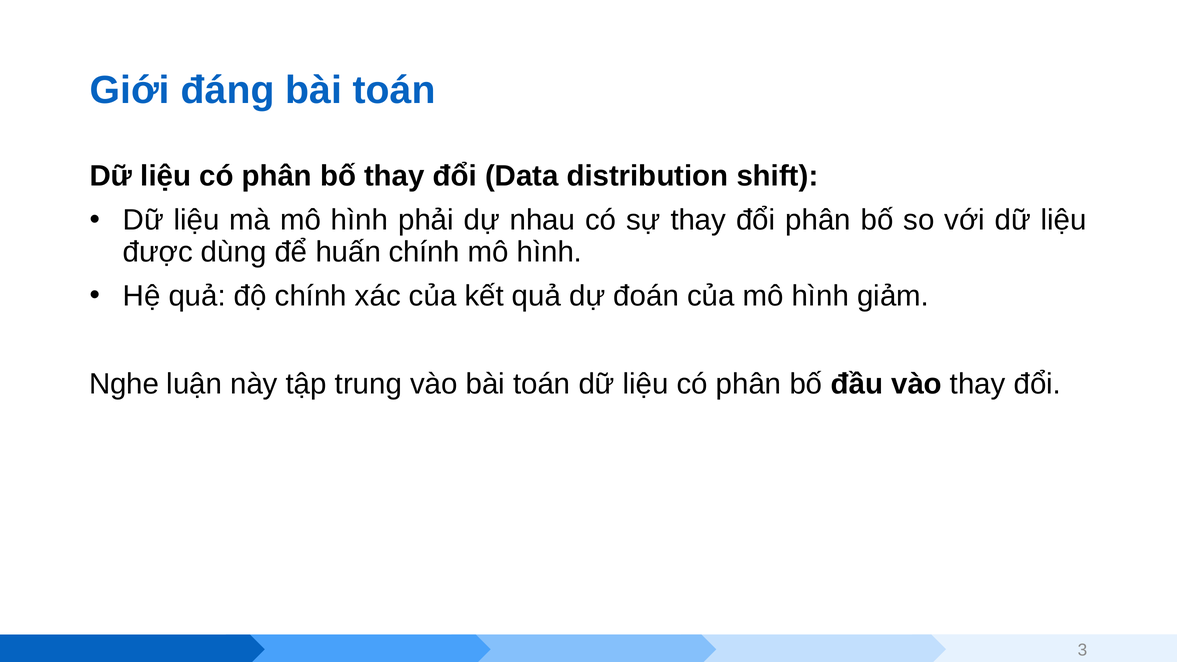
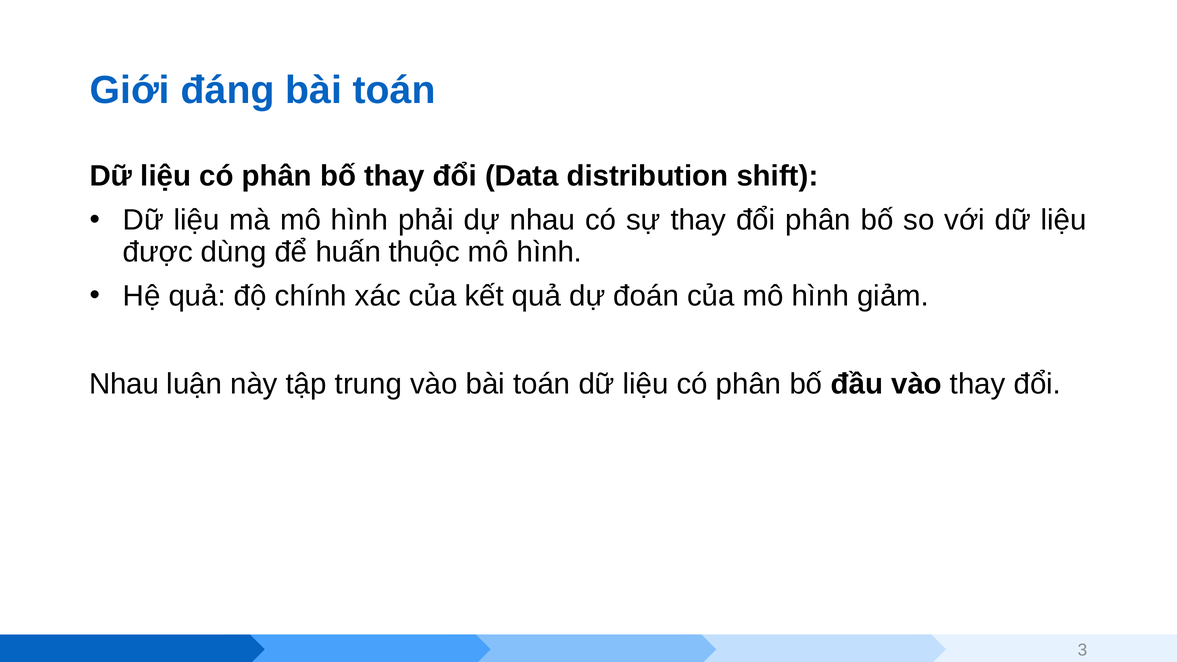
huấn chính: chính -> thuộc (424, 252)
Nghe: Nghe -> Nhau (124, 384)
